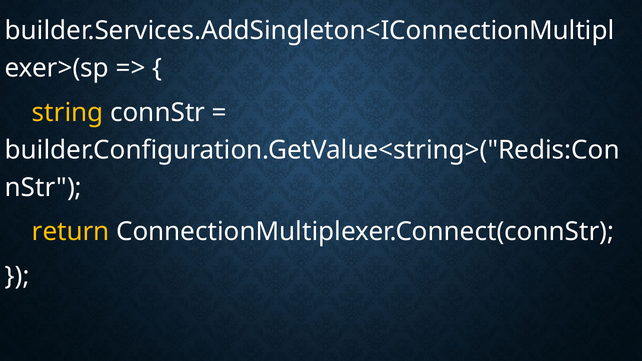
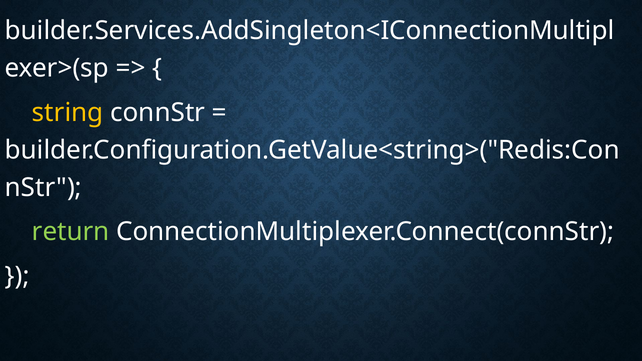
return colour: yellow -> light green (71, 232)
